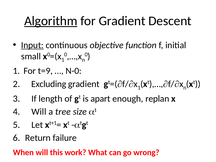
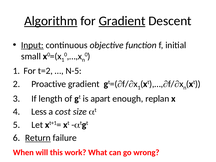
Gradient underline: none -> present (122, 21)
t=9: t=9 -> t=2 (45, 71)
N-0: N-0 -> N-5 (74, 71)
Excluding: Excluding -> Proactive (49, 84)
Will: Will -> Less (39, 112)
tree: tree -> cost (63, 112)
Return underline: none -> present (38, 138)
